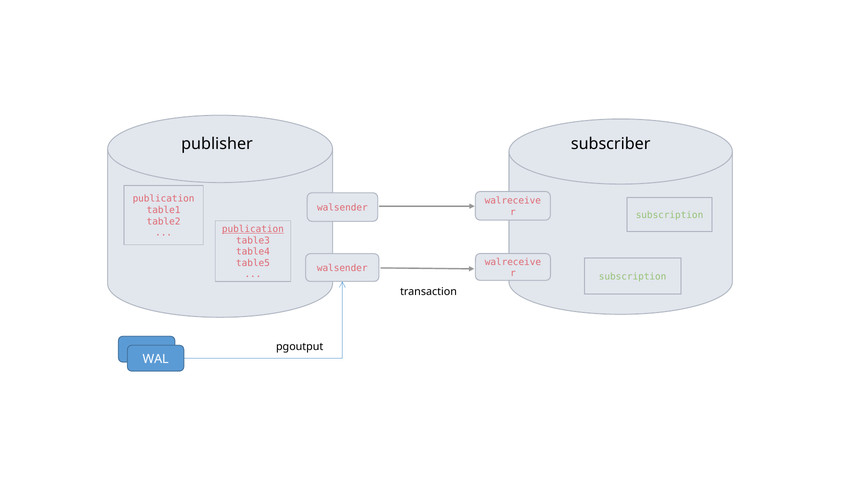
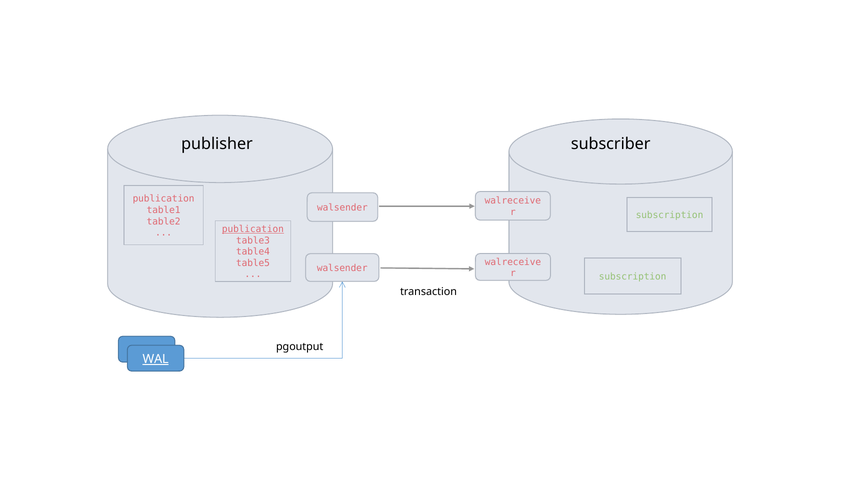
WAL underline: none -> present (156, 359)
